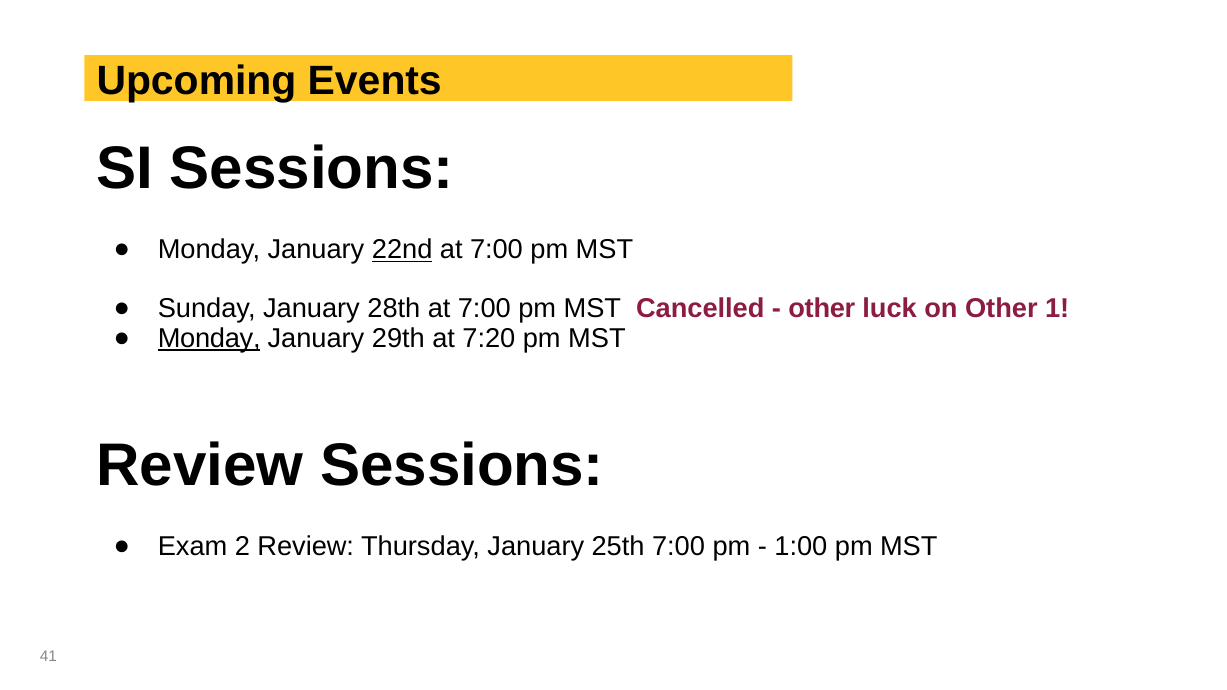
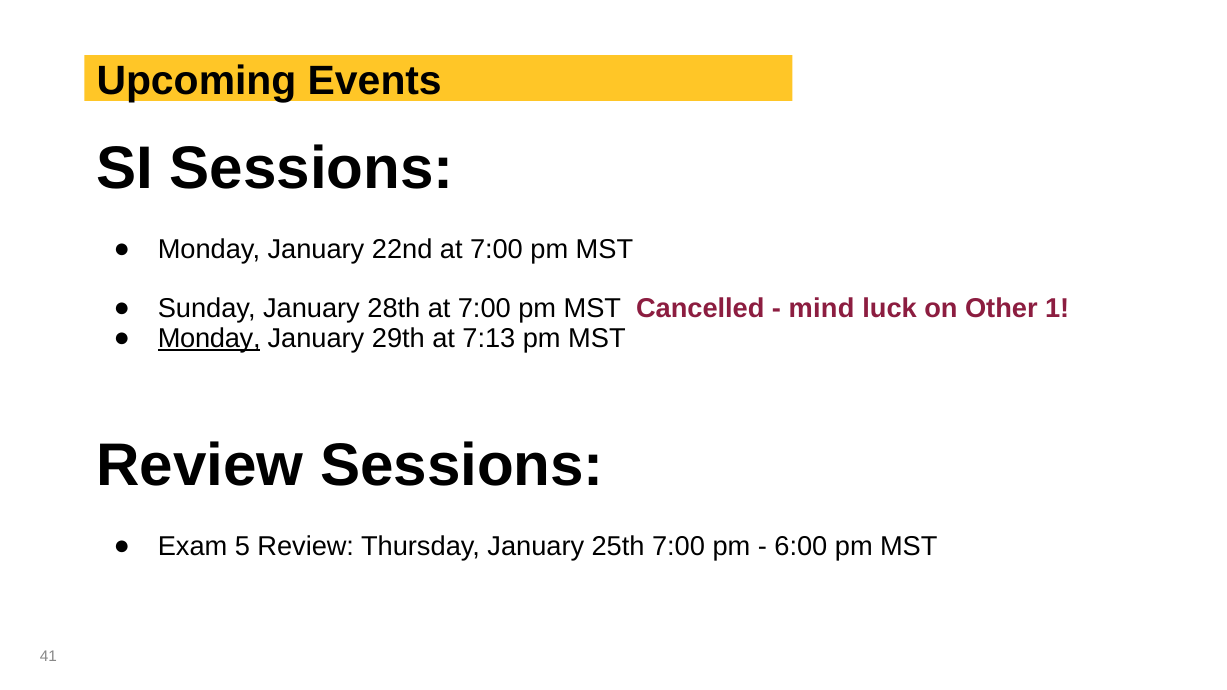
22nd underline: present -> none (402, 250)
other: other -> mind (822, 309)
7:20: 7:20 -> 7:13 (489, 338)
2: 2 -> 5 (242, 547)
1:00: 1:00 -> 6:00 (801, 547)
